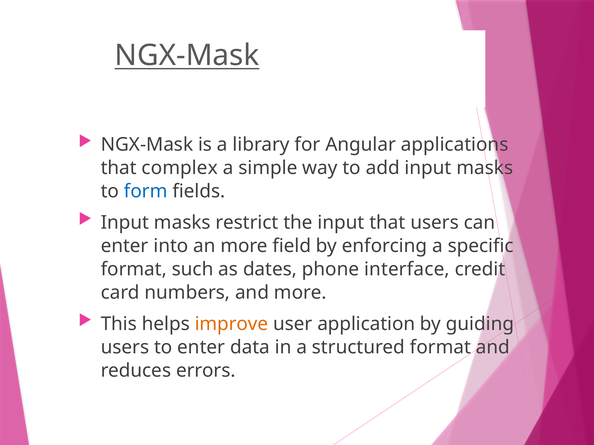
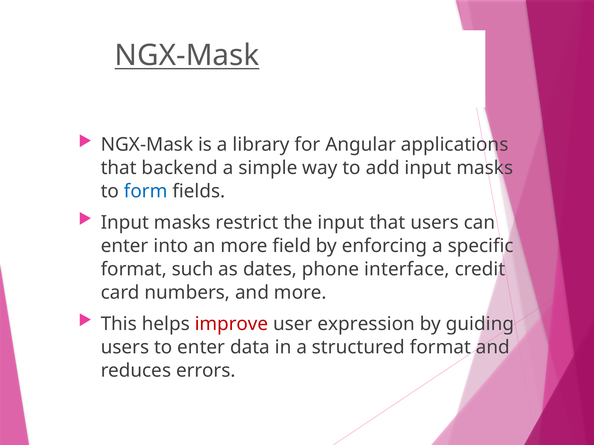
complex: complex -> backend (180, 168)
improve colour: orange -> red (232, 324)
application: application -> expression (366, 324)
